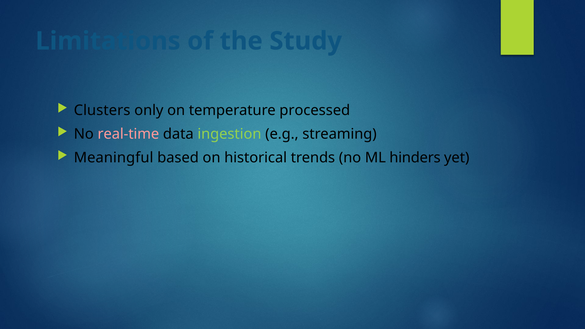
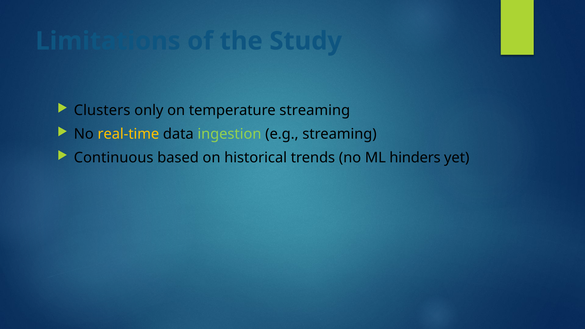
temperature processed: processed -> streaming (315, 111)
real-time colour: pink -> yellow (128, 134)
Meaningful: Meaningful -> Continuous (114, 158)
